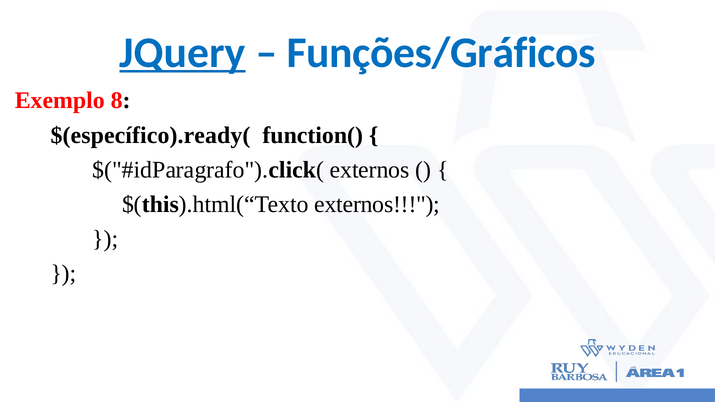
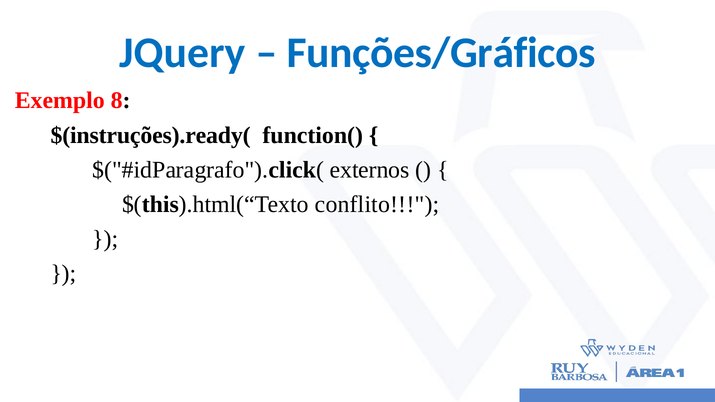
JQuery underline: present -> none (183, 53)
$(específico).ready(: $(específico).ready( -> $(instruções).ready( (151, 135)
$(this).html(“Texto externos: externos -> conflito (377, 204)
